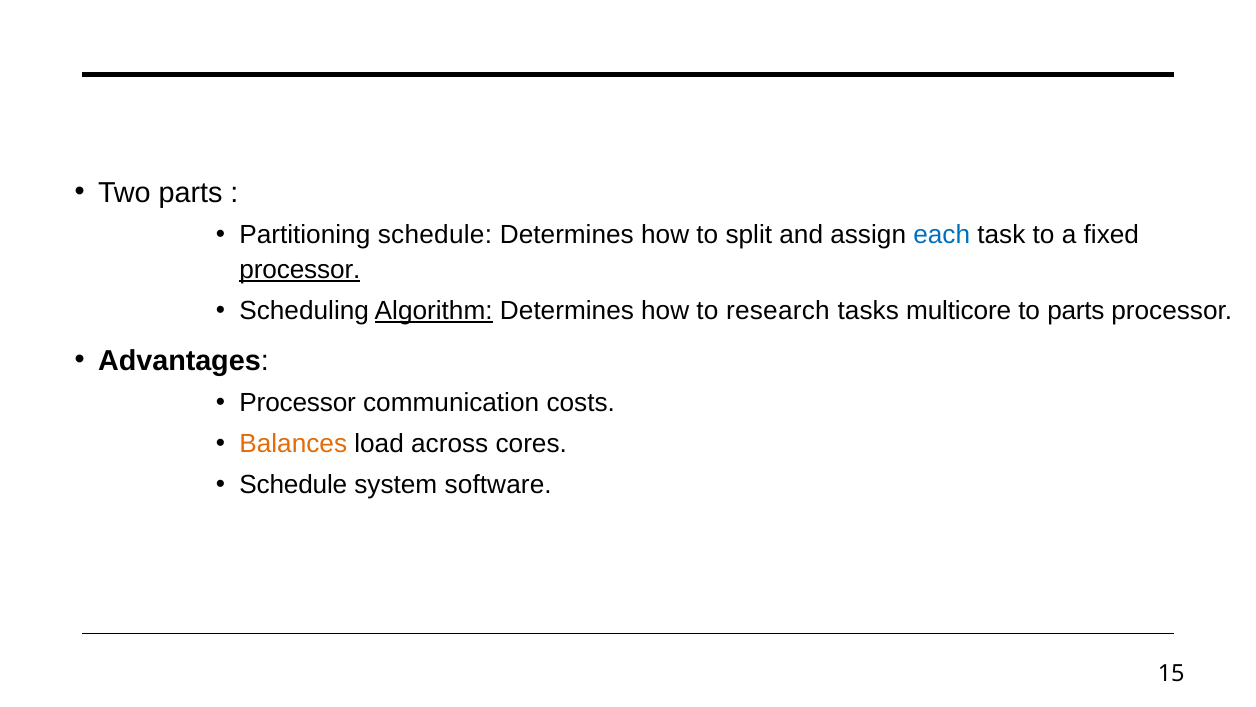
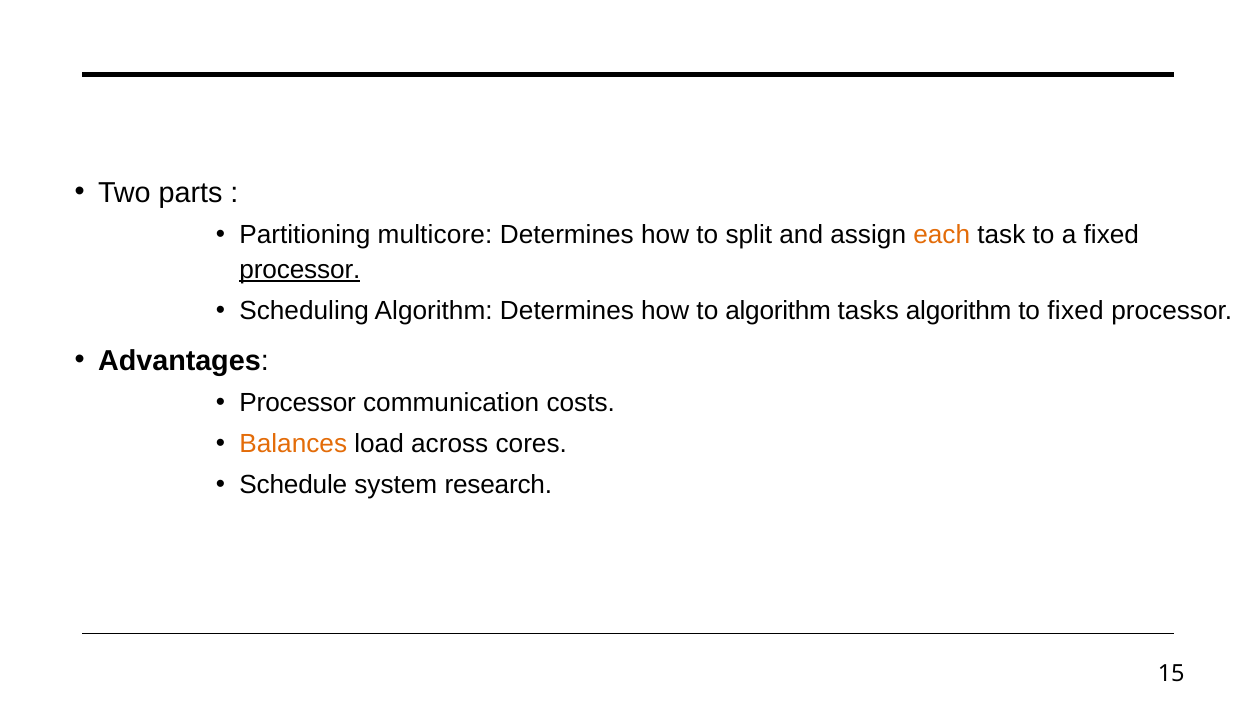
Partitioning schedule: schedule -> multicore (435, 235)
each colour: blue -> orange (942, 235)
Algorithm underline: present -> none (434, 311)
to research: research -> algorithm (778, 311)
tasks multicore: multicore -> algorithm (959, 311)
to parts: parts -> fixed (1076, 311)
software: software -> research (498, 485)
